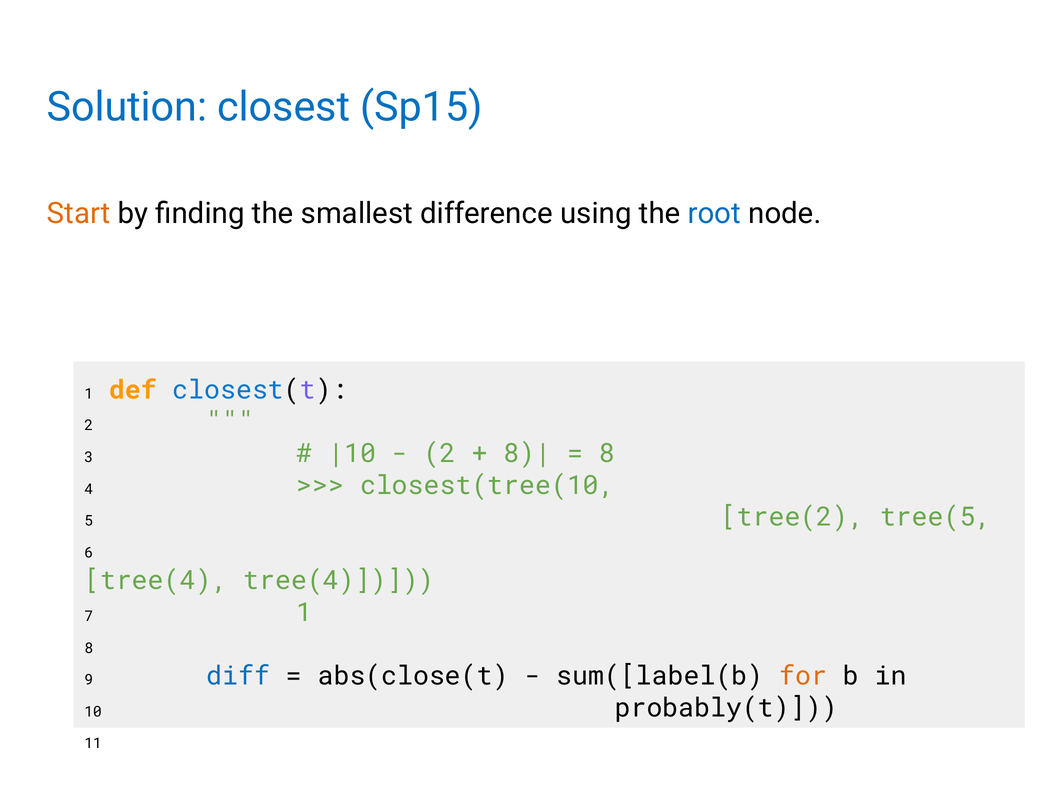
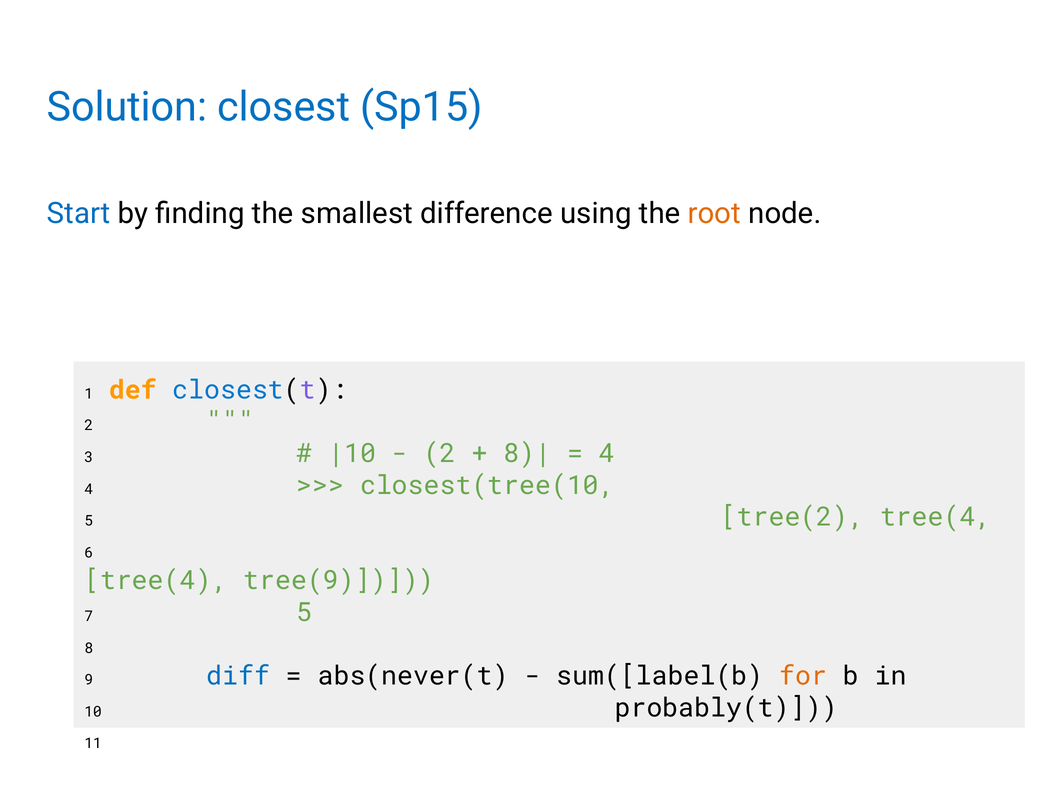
Start colour: orange -> blue (78, 214)
root colour: blue -> orange (714, 214)
8: 8 -> 4 (607, 454)
tree(2 tree(5: tree(5 -> tree(4 (936, 518)
tree(4 tree(4: tree(4 -> tree(9 (339, 581)
7 1: 1 -> 5 (304, 613)
abs(close(t: abs(close(t -> abs(never(t (413, 677)
